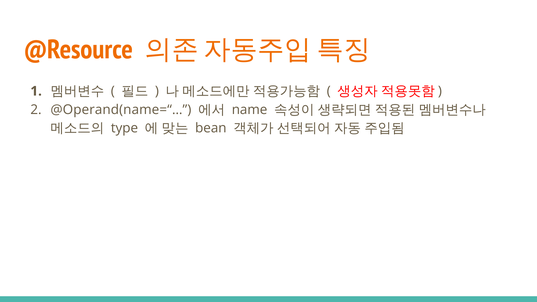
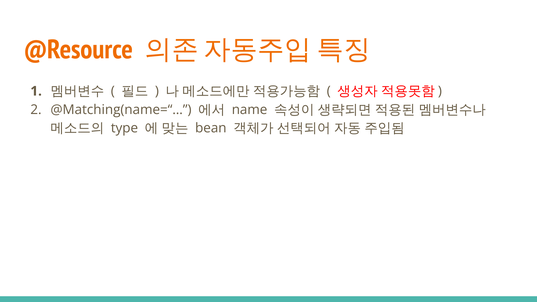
@Operand(name=“…: @Operand(name=“… -> @Matching(name=“… (121, 110)
